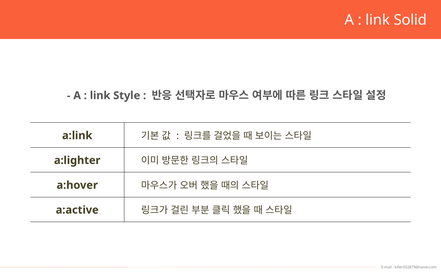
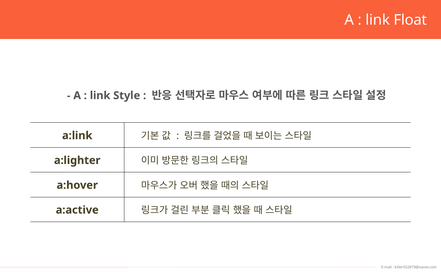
Solid: Solid -> Float (410, 20)
